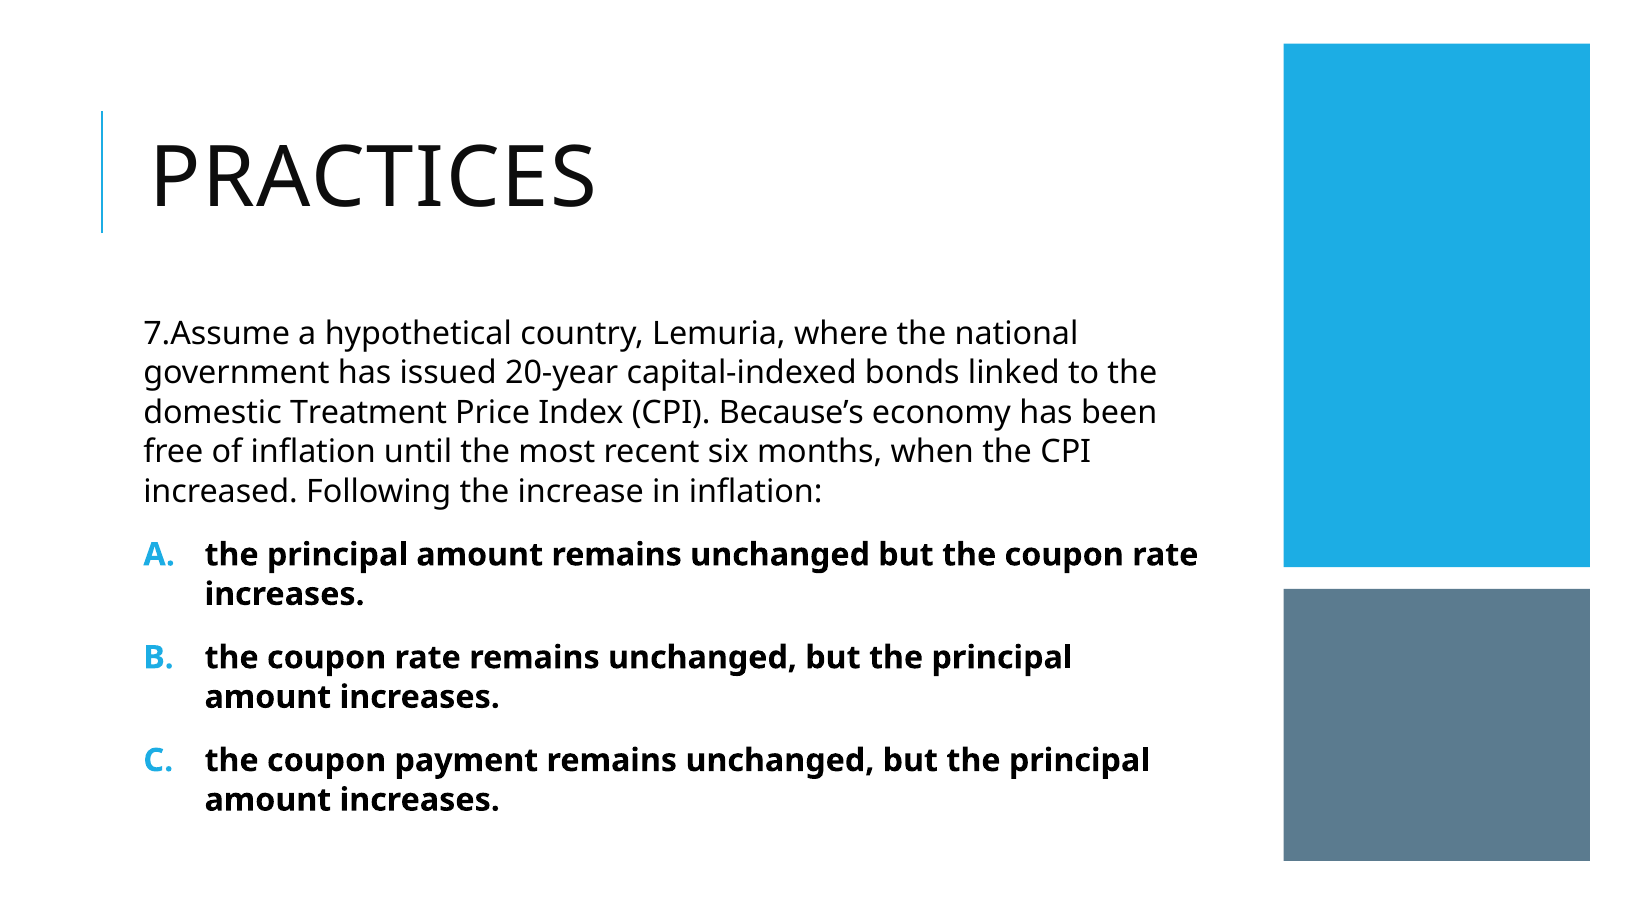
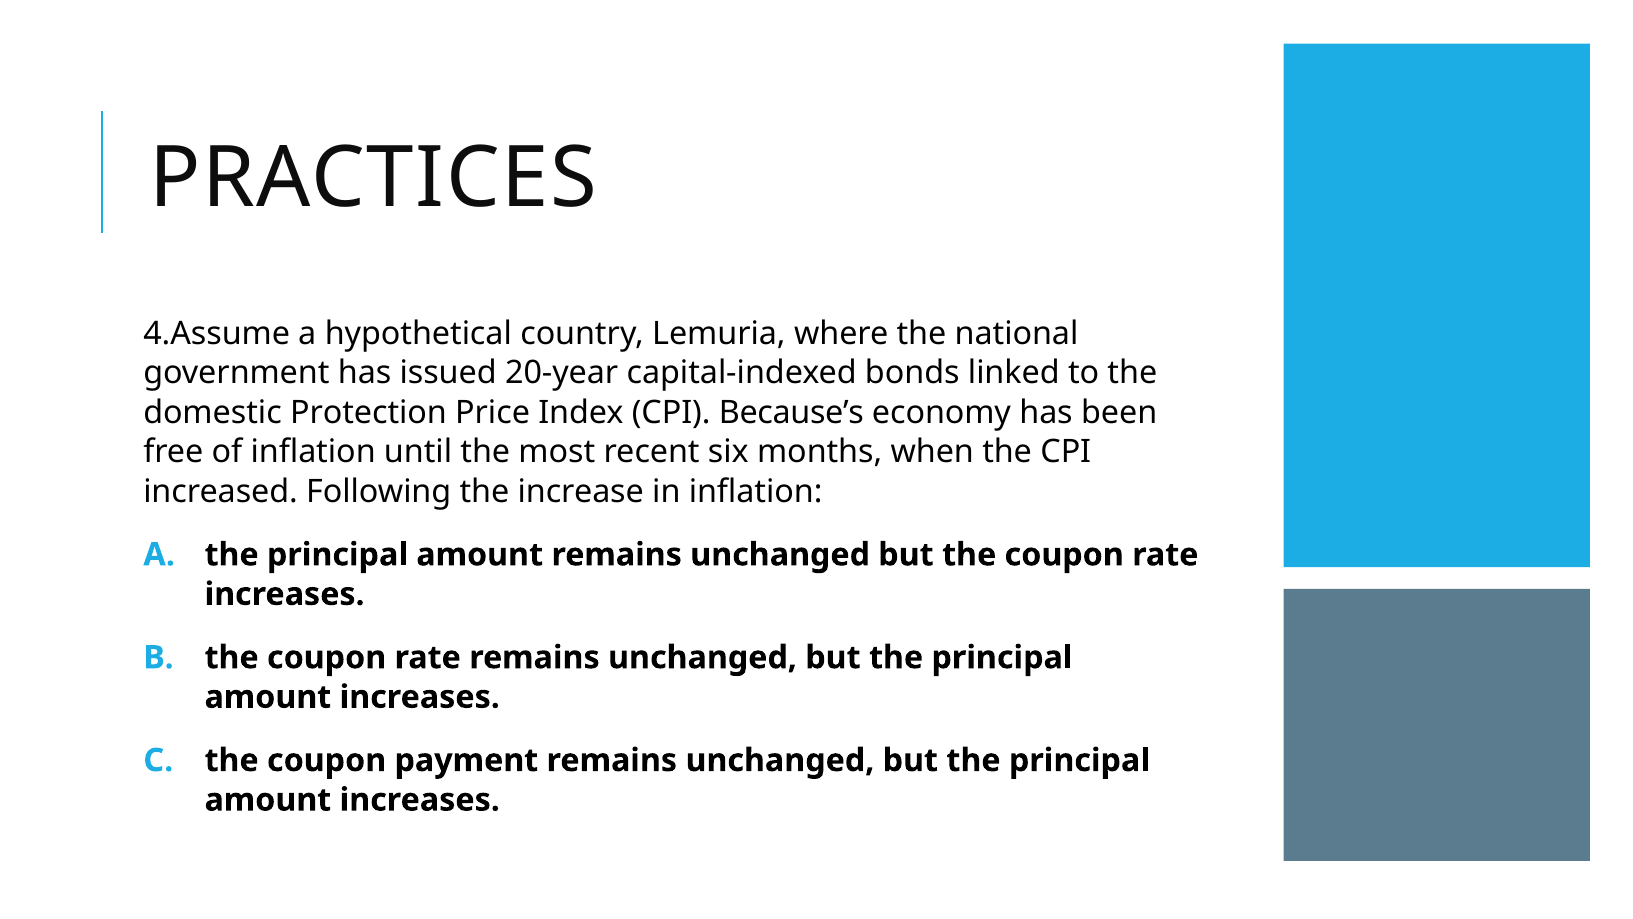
7.Assume: 7.Assume -> 4.Assume (217, 333)
Treatment: Treatment -> Protection (369, 412)
